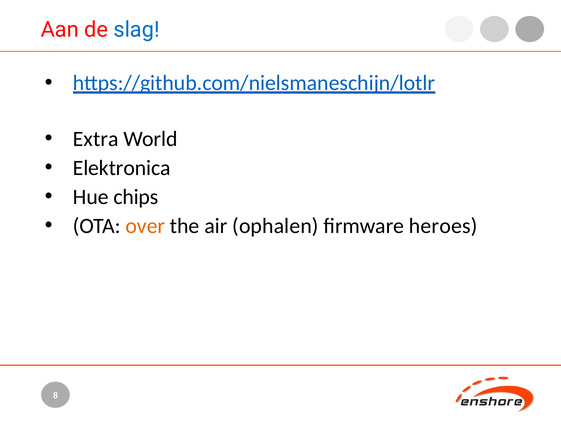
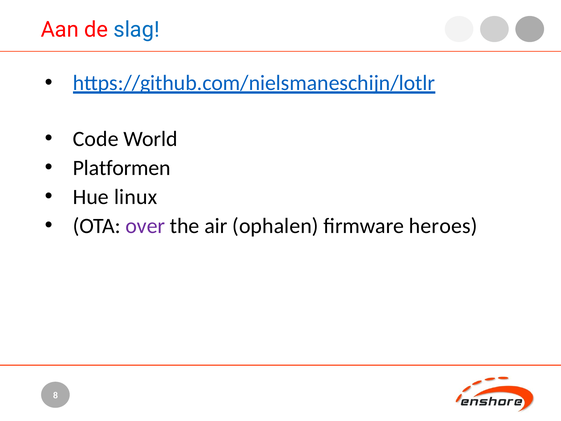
Extra: Extra -> Code (96, 139)
Elektronica: Elektronica -> Platformen (122, 168)
chips: chips -> linux (136, 197)
over colour: orange -> purple (145, 226)
